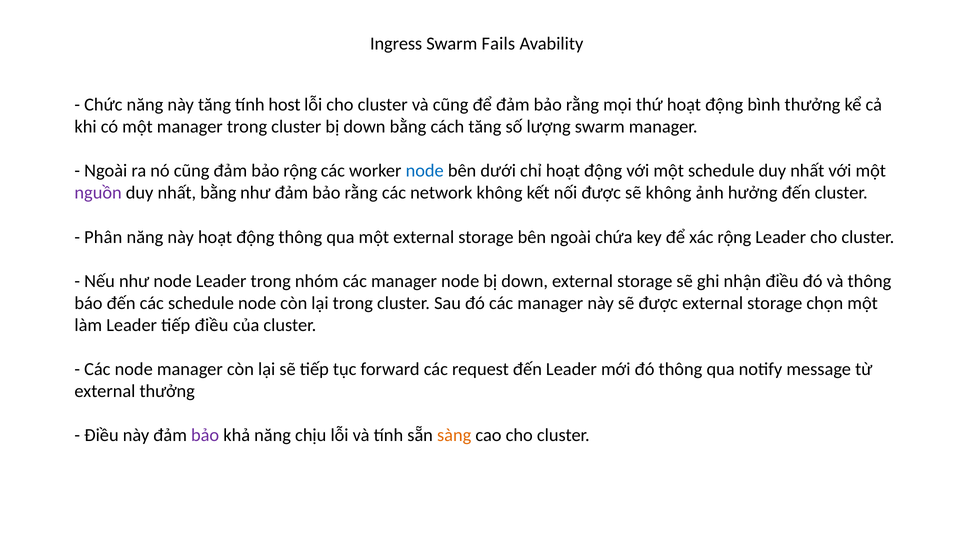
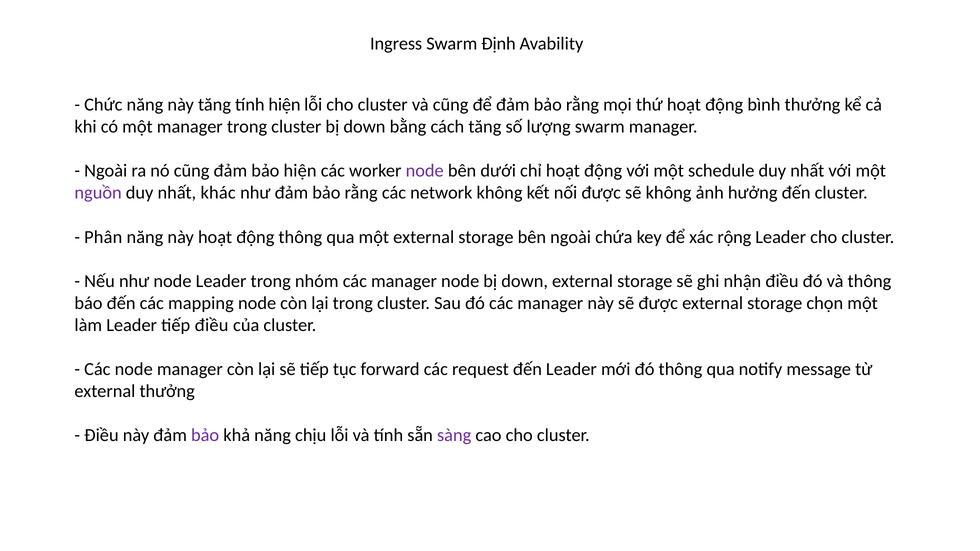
Fails: Fails -> Định (499, 44)
tính host: host -> hiện (285, 105)
bảo rộng: rộng -> hiện (300, 171)
node colour: blue -> purple (425, 171)
nhất bằng: bằng -> khác (218, 193)
các schedule: schedule -> mapping (201, 303)
sàng colour: orange -> purple (454, 436)
